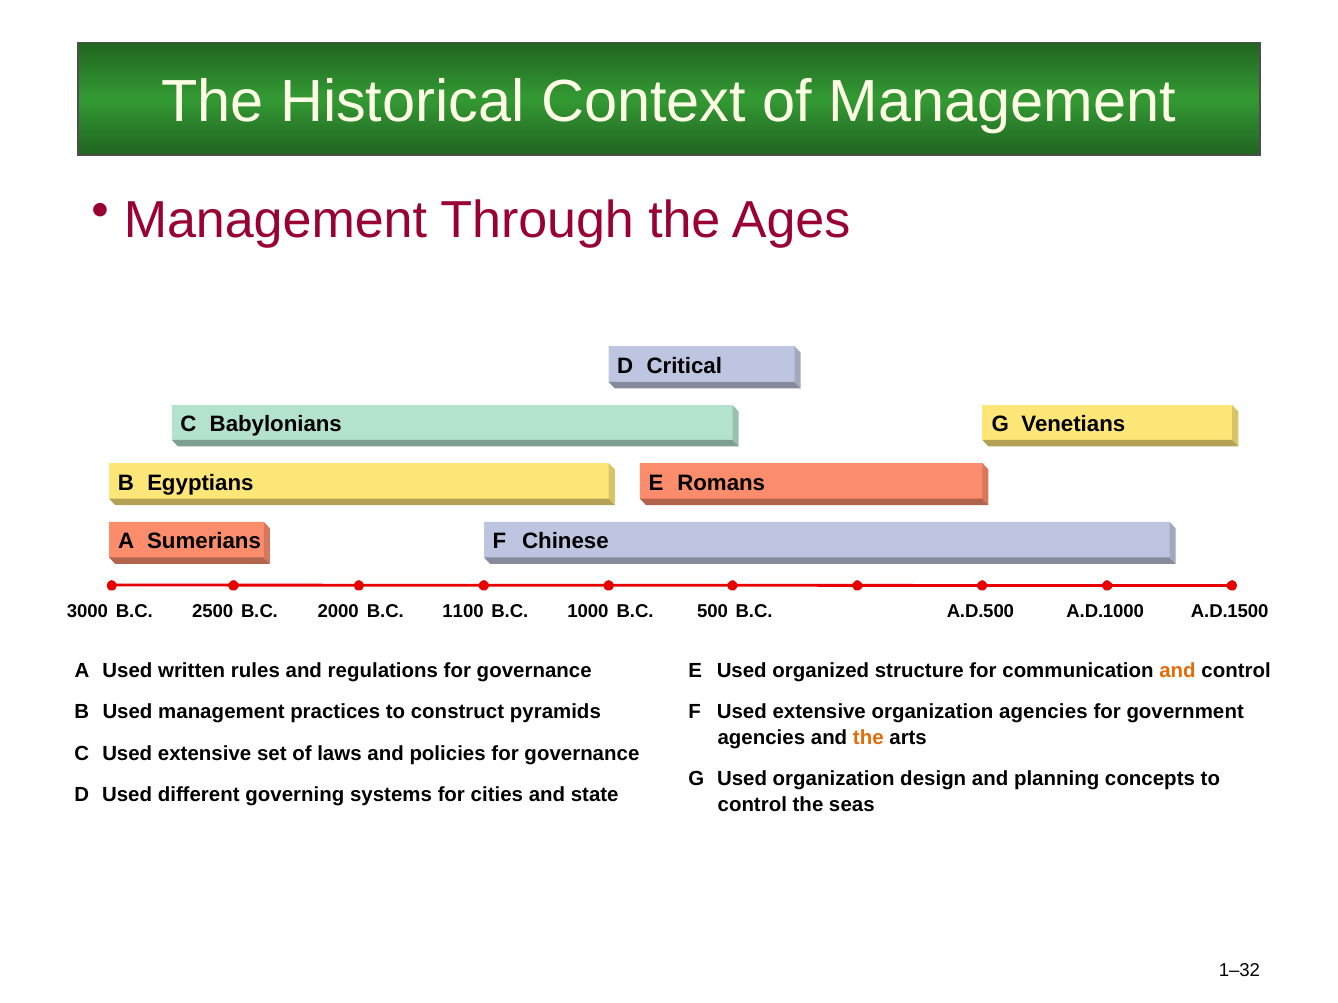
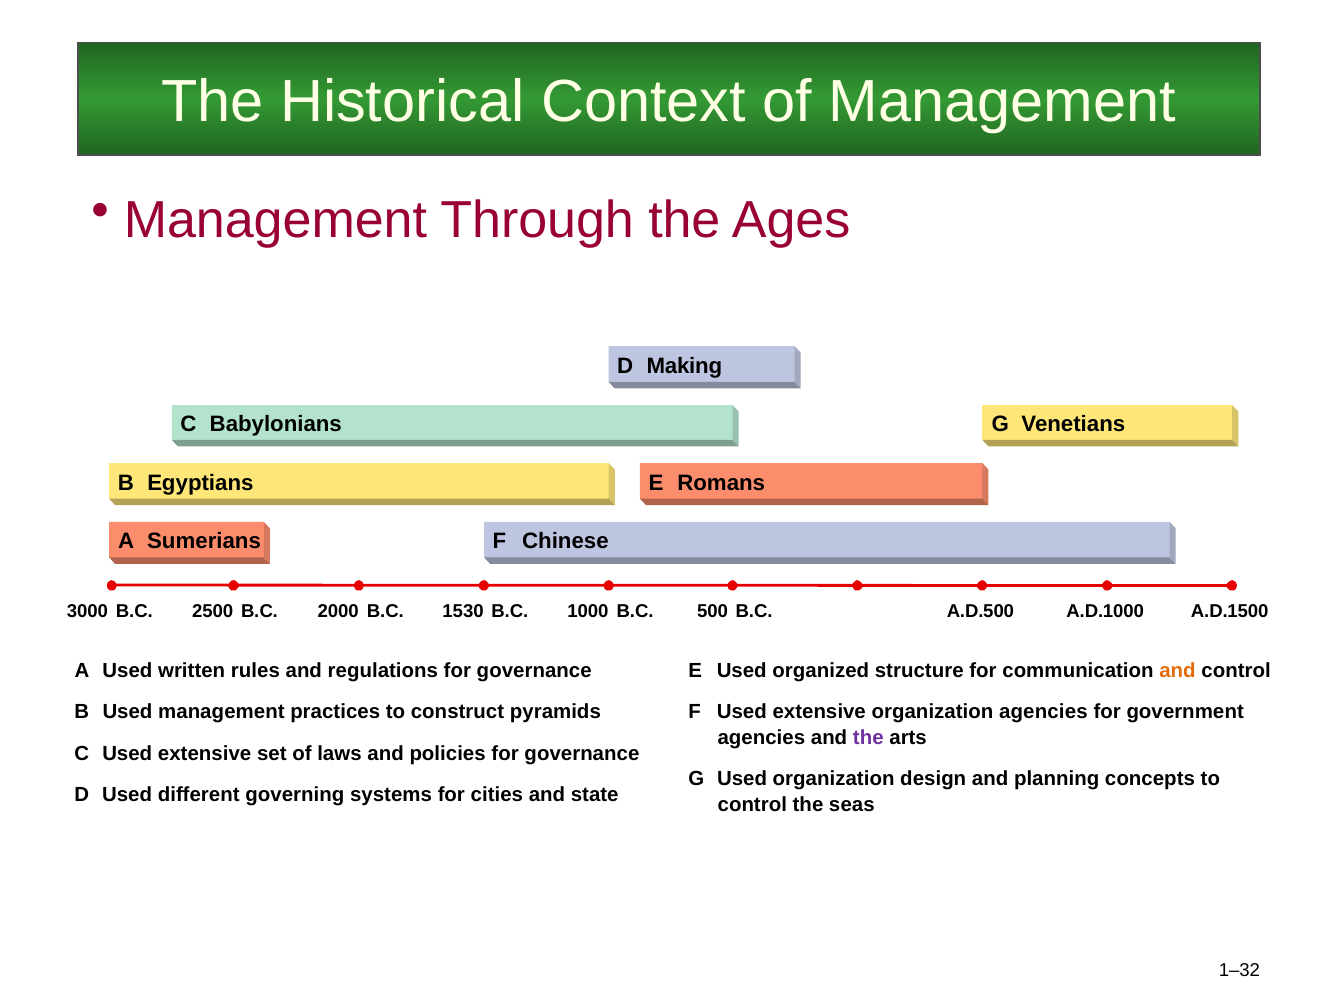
Critical: Critical -> Making (684, 366)
1100: 1100 -> 1530 (463, 611)
the colour: orange -> purple (868, 738)
